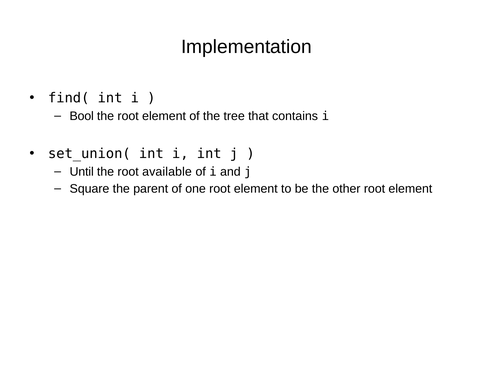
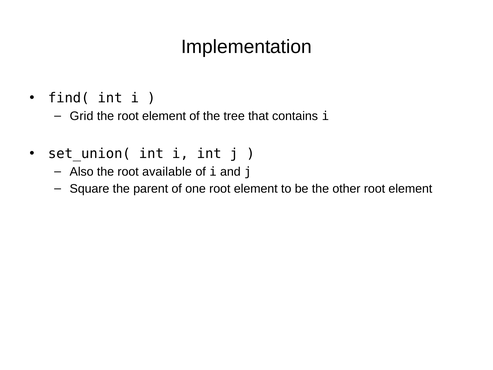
Bool: Bool -> Grid (82, 116)
Until: Until -> Also (82, 172)
